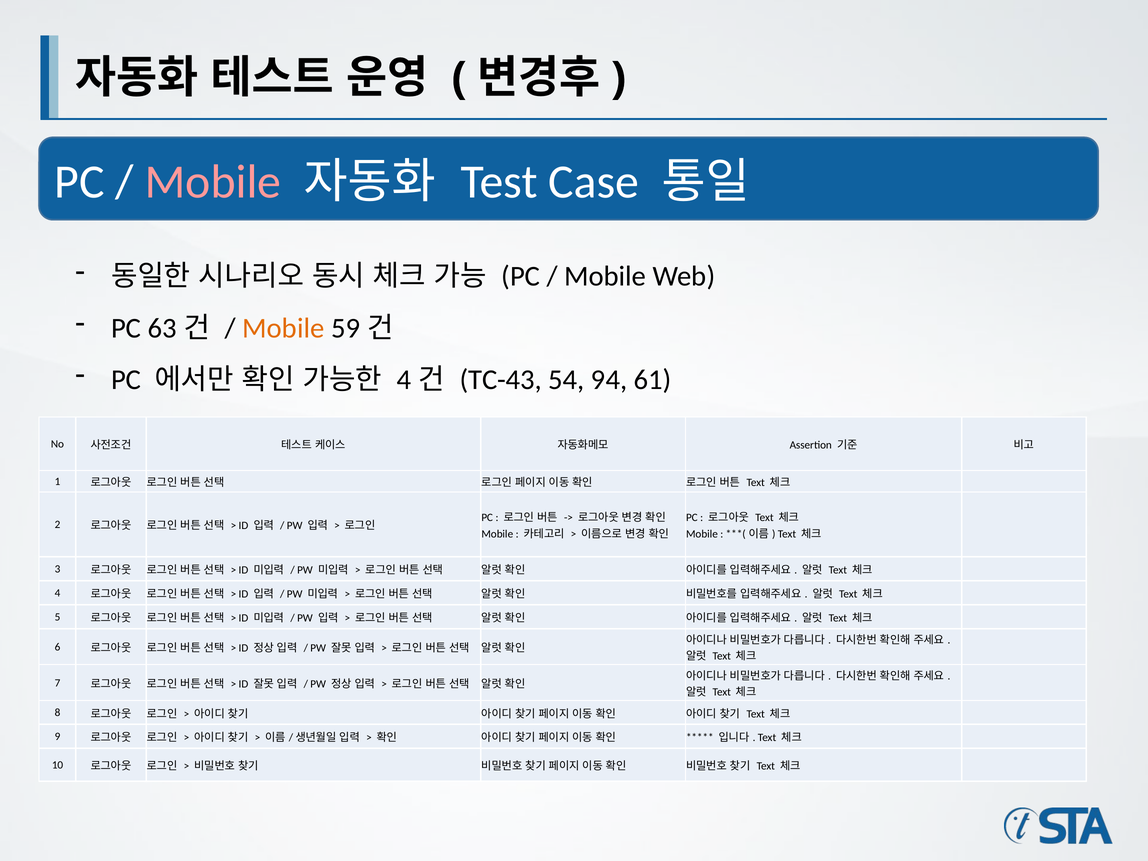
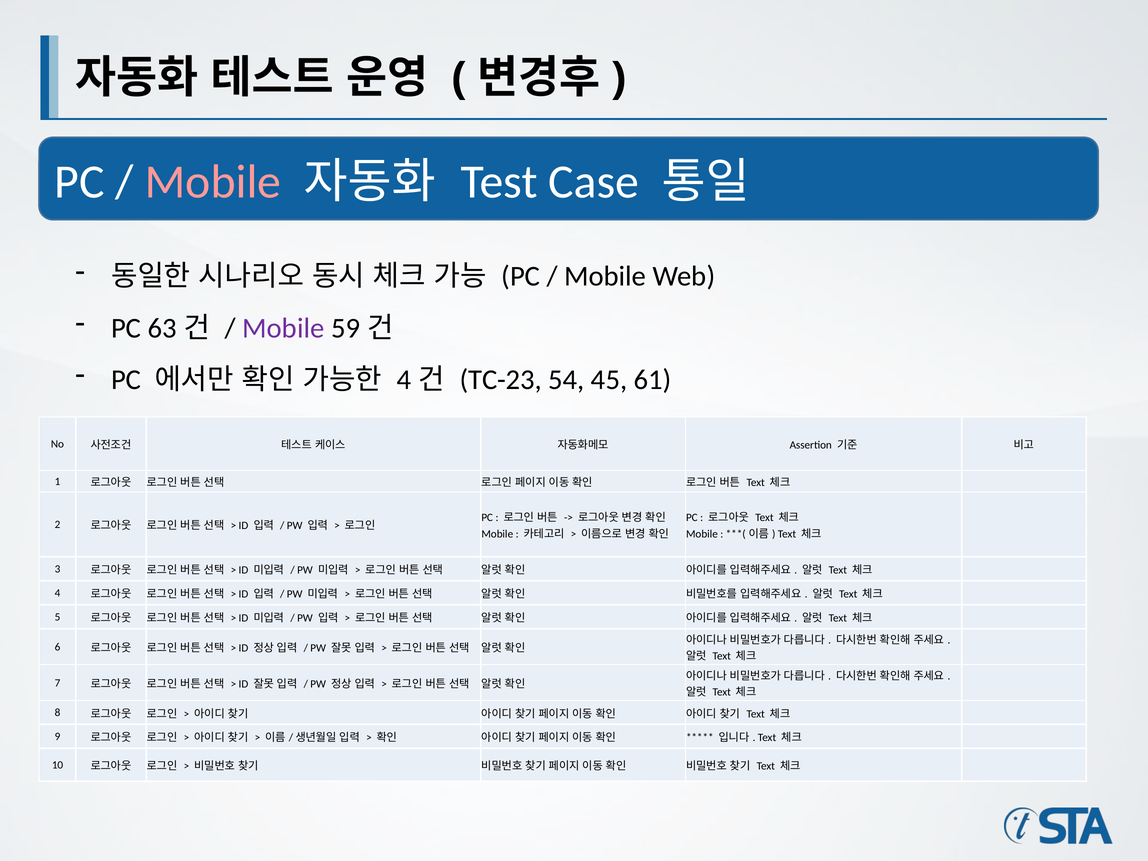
Mobile colour: orange -> purple (283, 328)
TC-43: TC-43 -> TC-23 (501, 380)
94: 94 -> 45 (609, 380)
